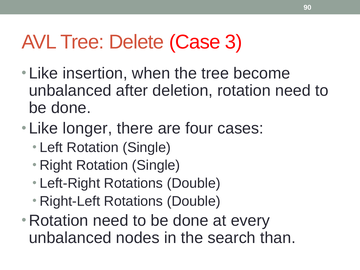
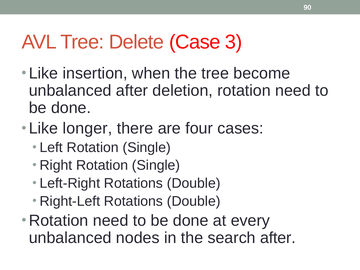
search than: than -> after (278, 238)
